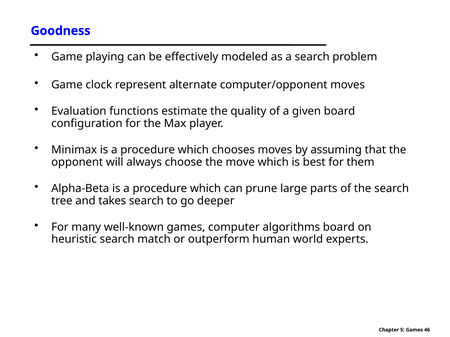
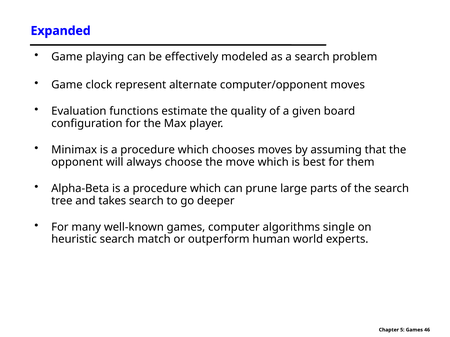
Goodness: Goodness -> Expanded (61, 31)
algorithms board: board -> single (339, 227)
